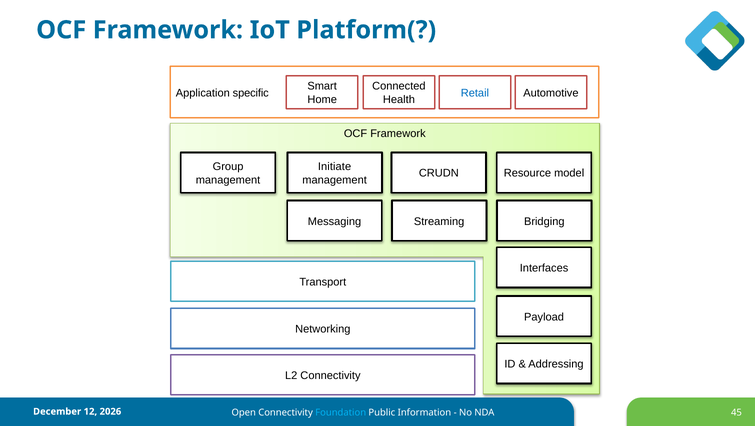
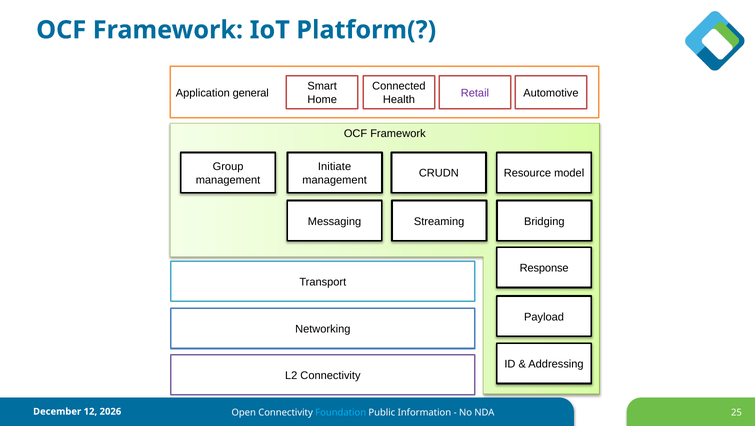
specific: specific -> general (251, 93)
Retail colour: blue -> purple (475, 93)
Interfaces: Interfaces -> Response (544, 268)
45: 45 -> 25 (736, 412)
